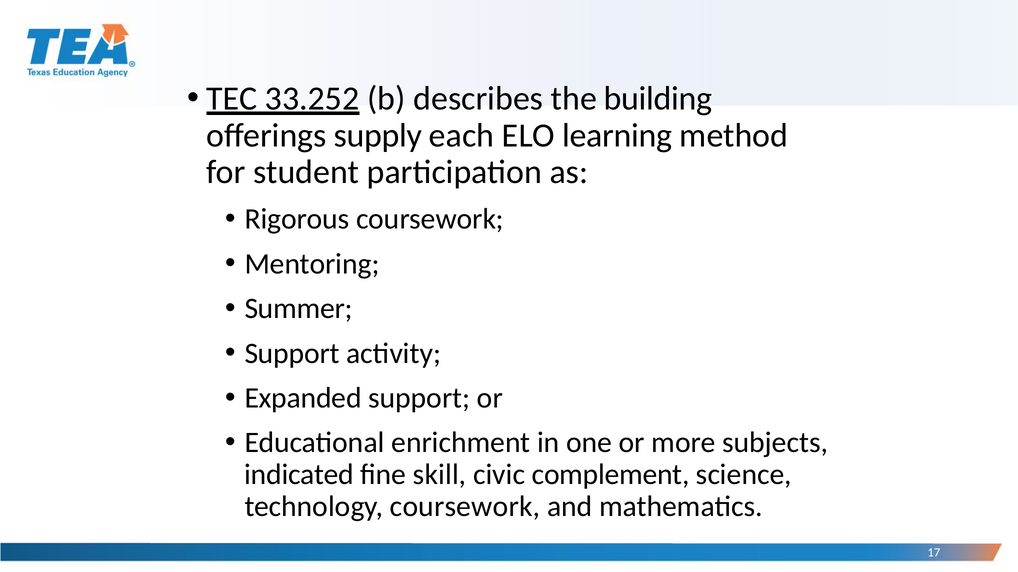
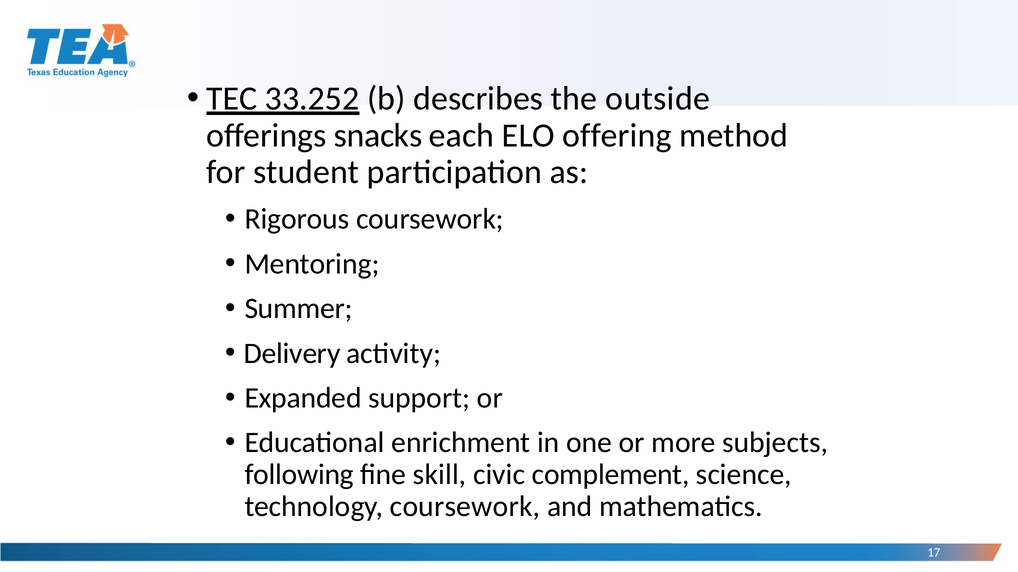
building: building -> outside (658, 99)
supply: supply -> snacks (378, 136)
ELO learning: learning -> offering (617, 136)
Support: Support -> Delivery (292, 354)
indicated: indicated -> following (299, 475)
